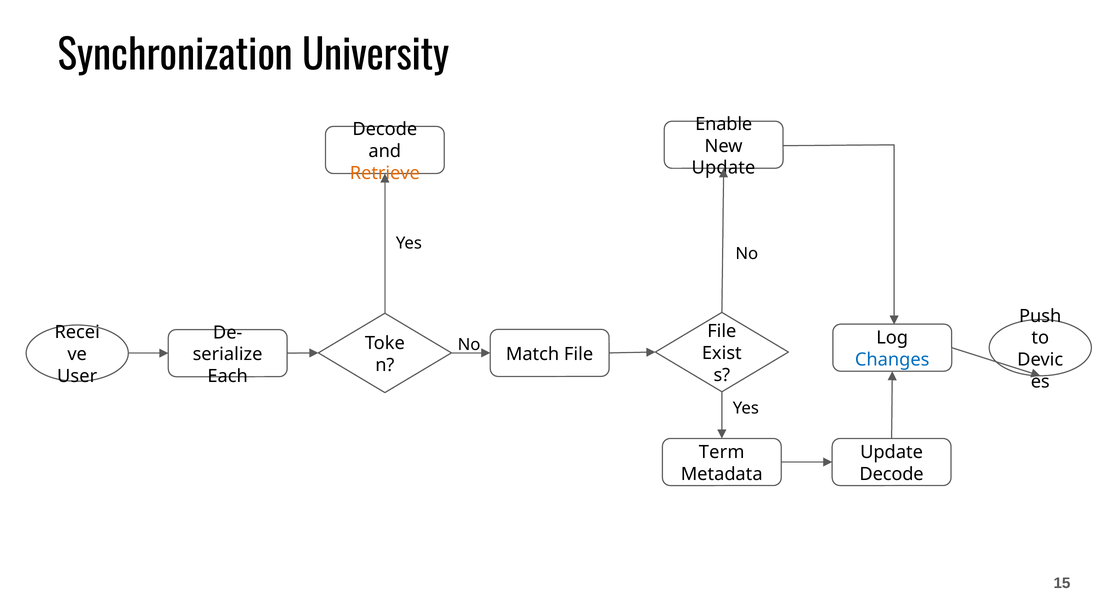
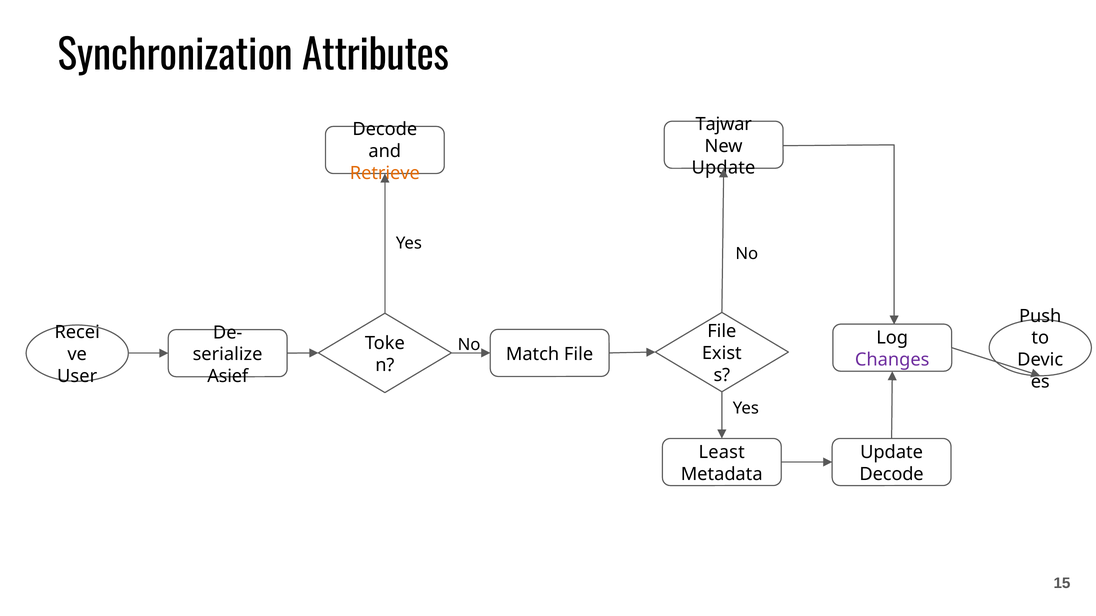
University: University -> Attributes (376, 56)
Enable: Enable -> Tajwar (724, 124)
Changes colour: blue -> purple (892, 360)
Each: Each -> Asief (228, 377)
Term: Term -> Least (722, 453)
